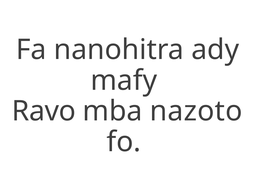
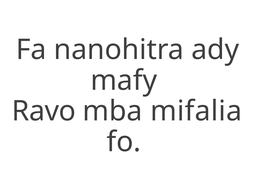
nazoto: nazoto -> mifalia (196, 111)
